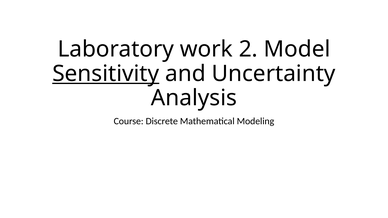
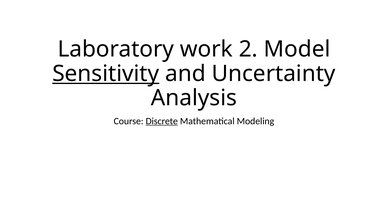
Discrete underline: none -> present (162, 121)
